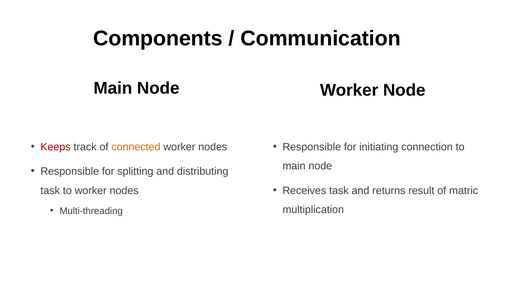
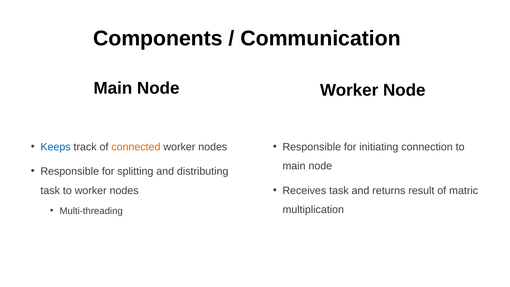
Keeps colour: red -> blue (56, 147)
